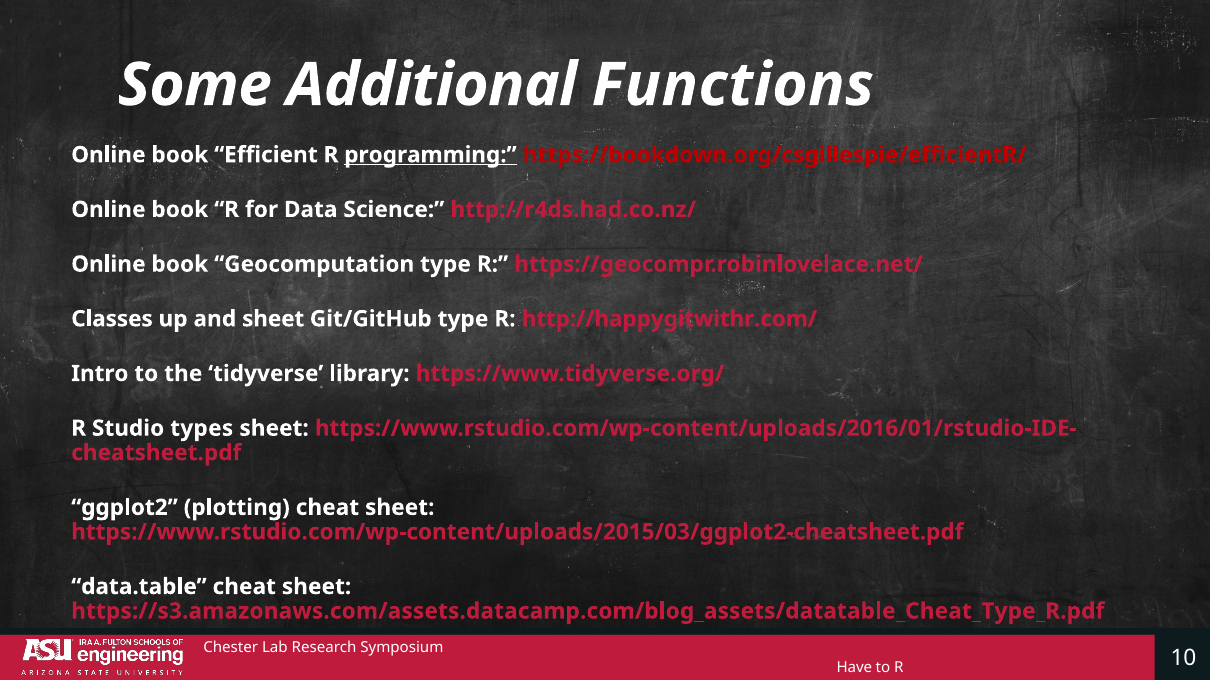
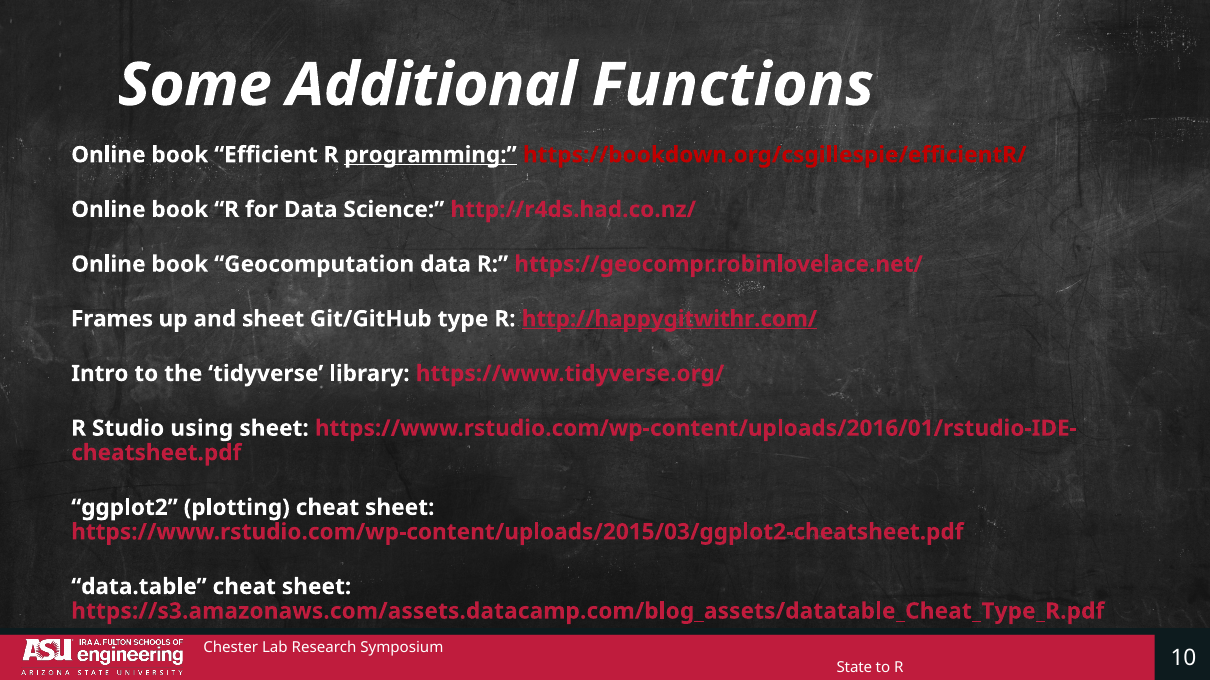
Geocomputation type: type -> data (446, 264)
Classes: Classes -> Frames (112, 319)
http://happygitwithr.com/ underline: none -> present (669, 319)
types: types -> using (202, 429)
Have: Have -> State (854, 668)
